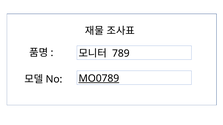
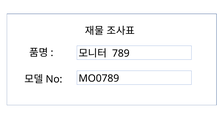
MO0789 underline: present -> none (99, 79)
